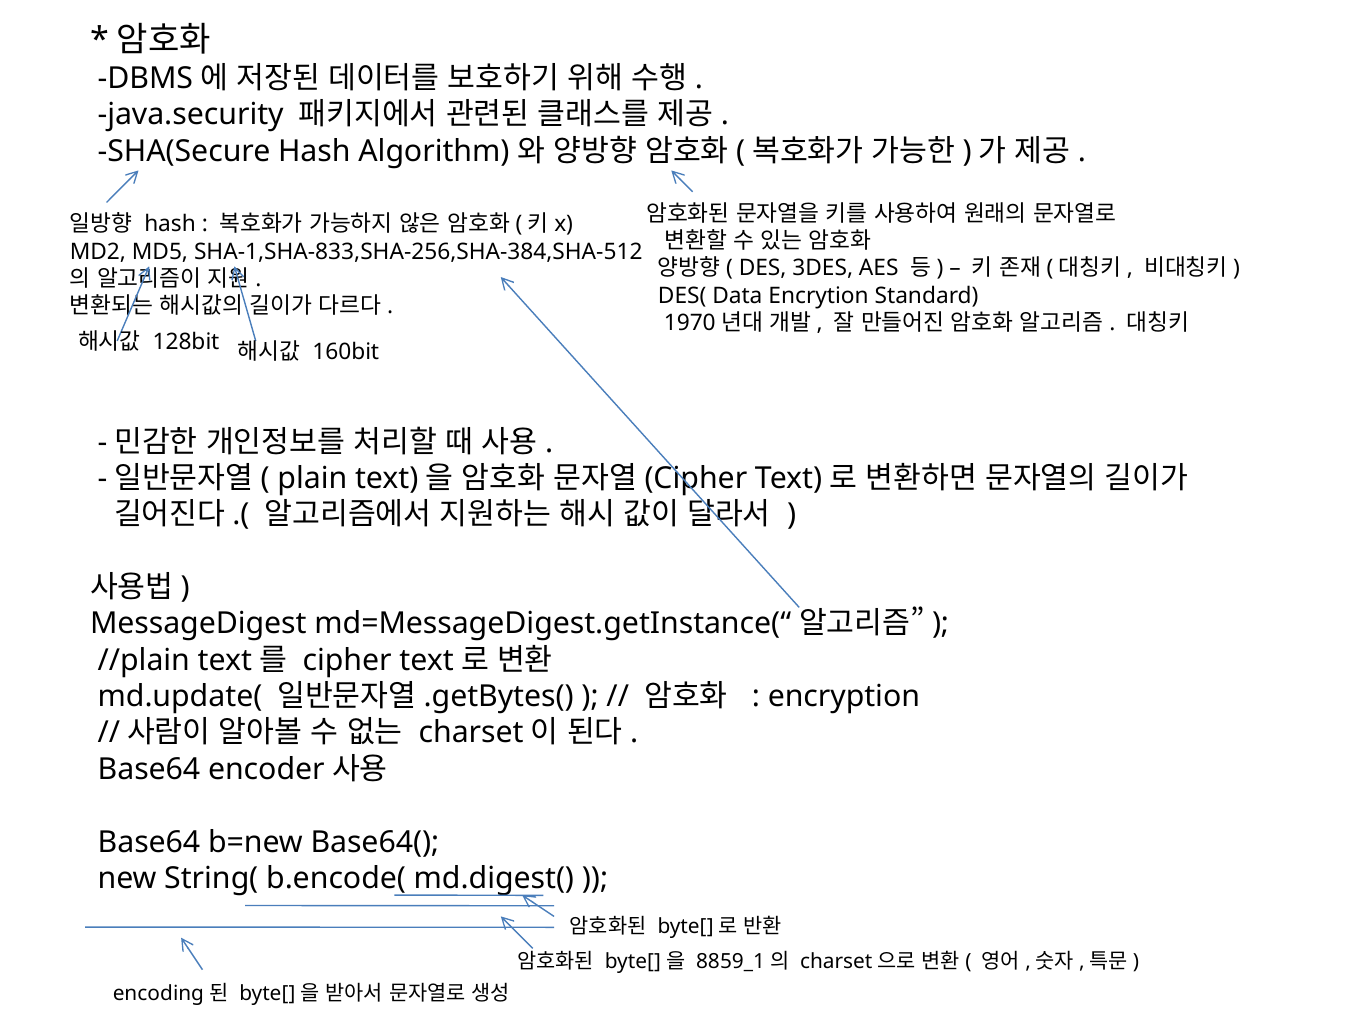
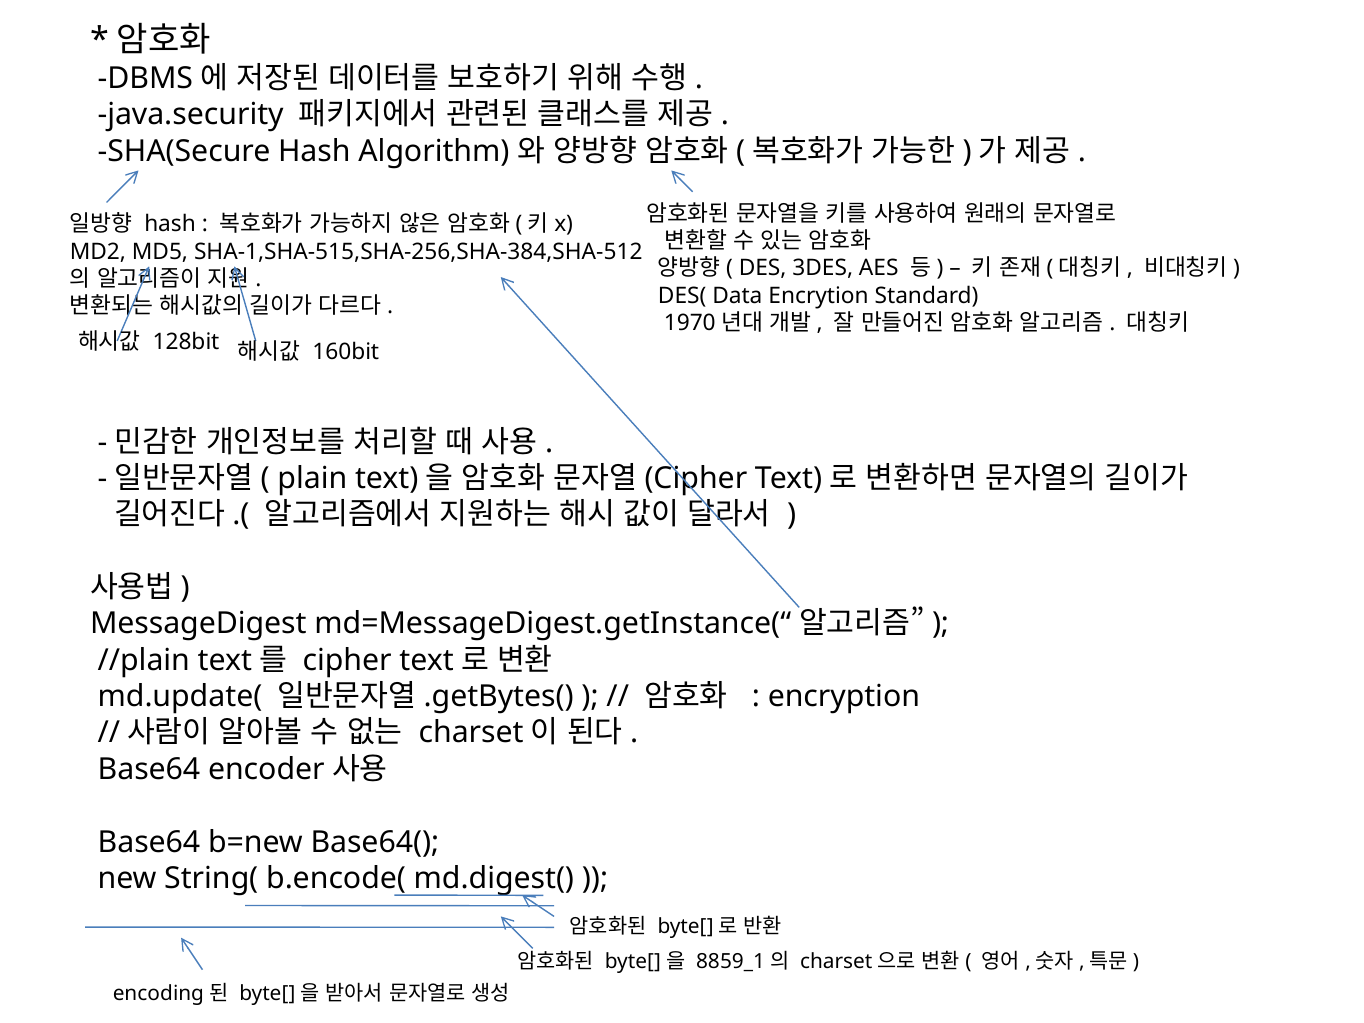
SHA-1,SHA-833,SHA-256,SHA-384,SHA-512: SHA-1,SHA-833,SHA-256,SHA-384,SHA-512 -> SHA-1,SHA-515,SHA-256,SHA-384,SHA-512 (418, 252)
